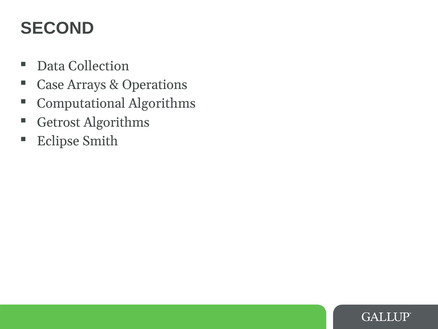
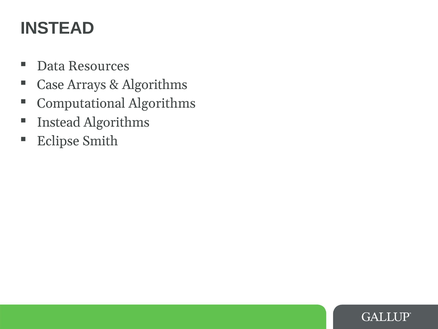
SECOND: SECOND -> INSTEAD (57, 28)
Collection: Collection -> Resources (99, 66)
Operations: Operations -> Algorithms (155, 85)
Getrost: Getrost -> Instead (59, 122)
